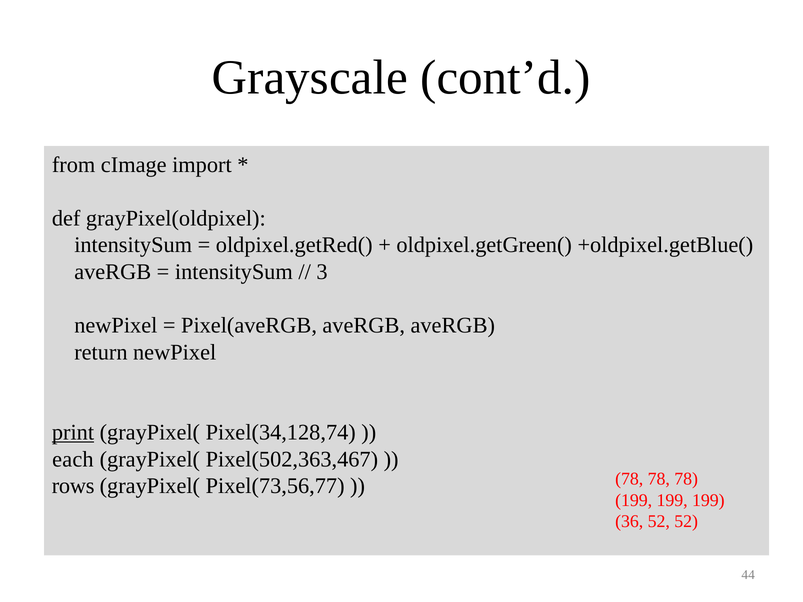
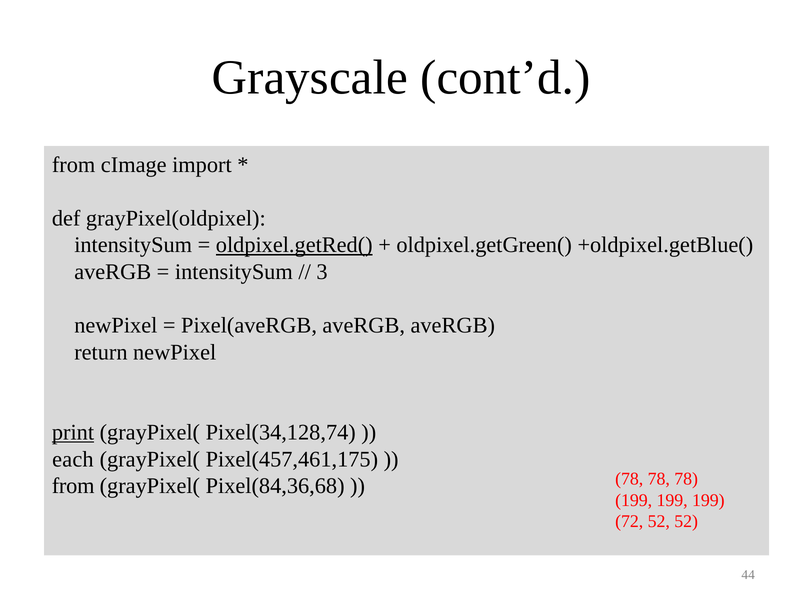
oldpixel.getRed( underline: none -> present (294, 245)
Pixel(502,363,467: Pixel(502,363,467 -> Pixel(457,461,175 (292, 459)
rows: rows -> from (73, 486)
Pixel(73,56,77: Pixel(73,56,77 -> Pixel(84,36,68 (275, 486)
36: 36 -> 72 (629, 522)
